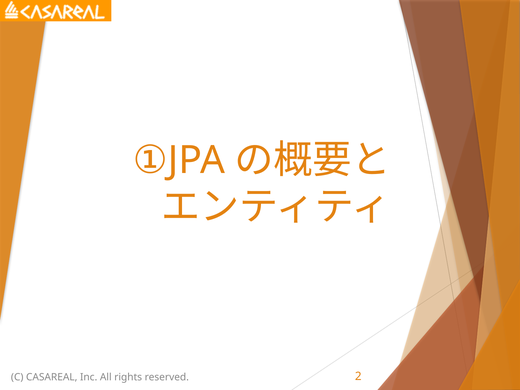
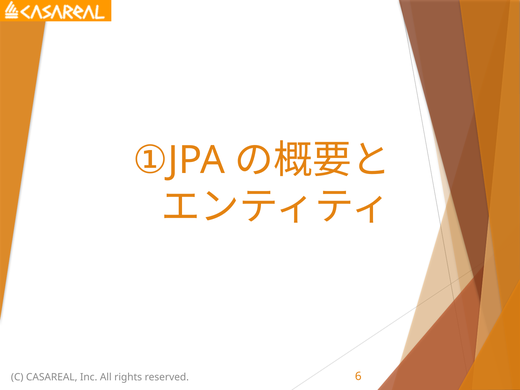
2: 2 -> 6 (358, 376)
